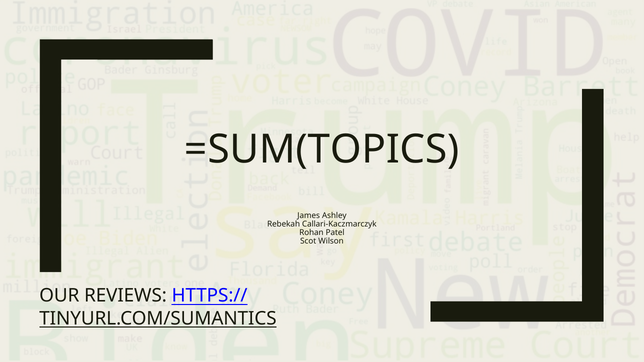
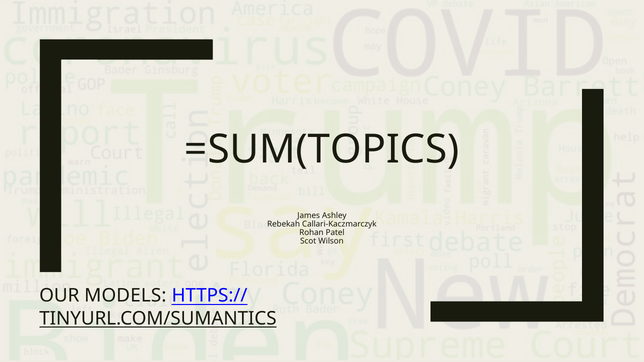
REVIEWS: REVIEWS -> MODELS (125, 296)
